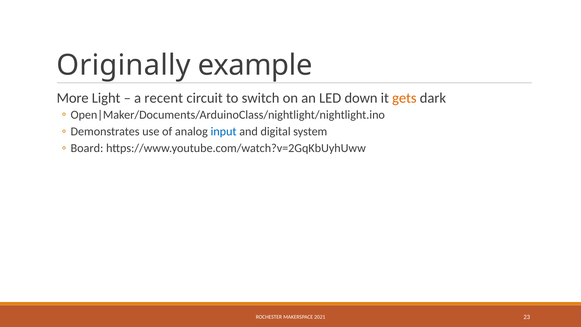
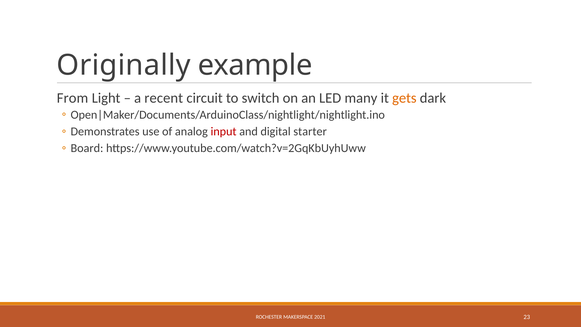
More: More -> From (73, 98)
down: down -> many (361, 98)
input colour: blue -> red (224, 131)
system: system -> starter (310, 131)
